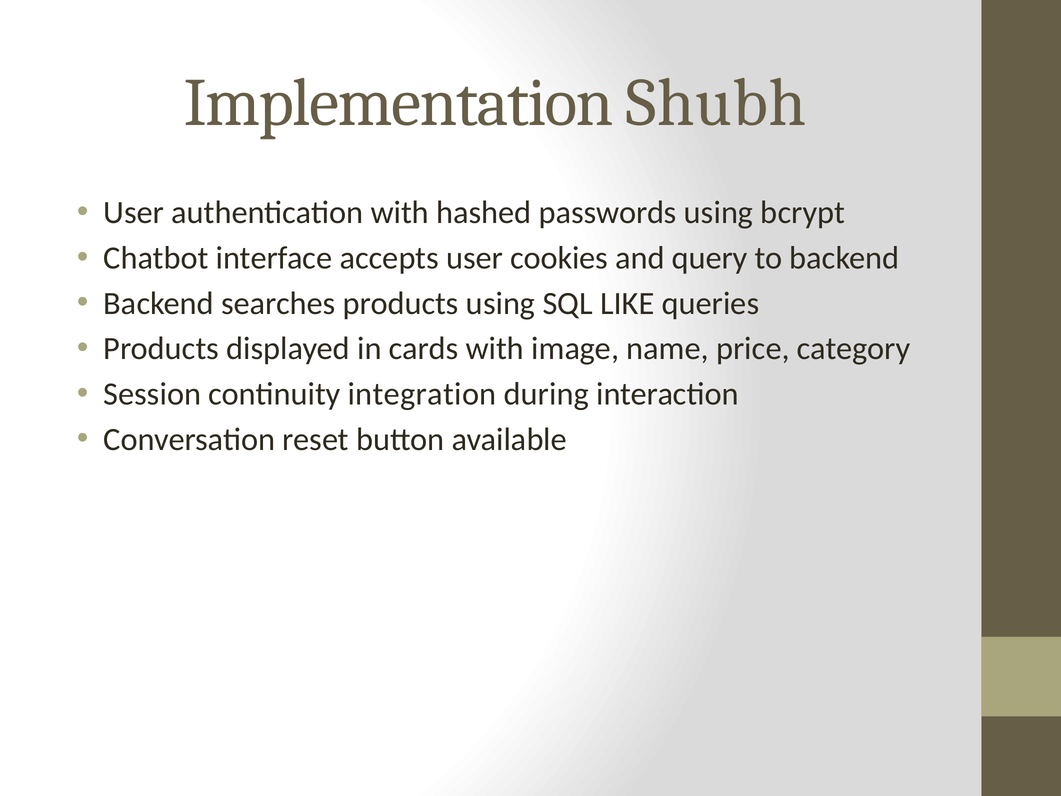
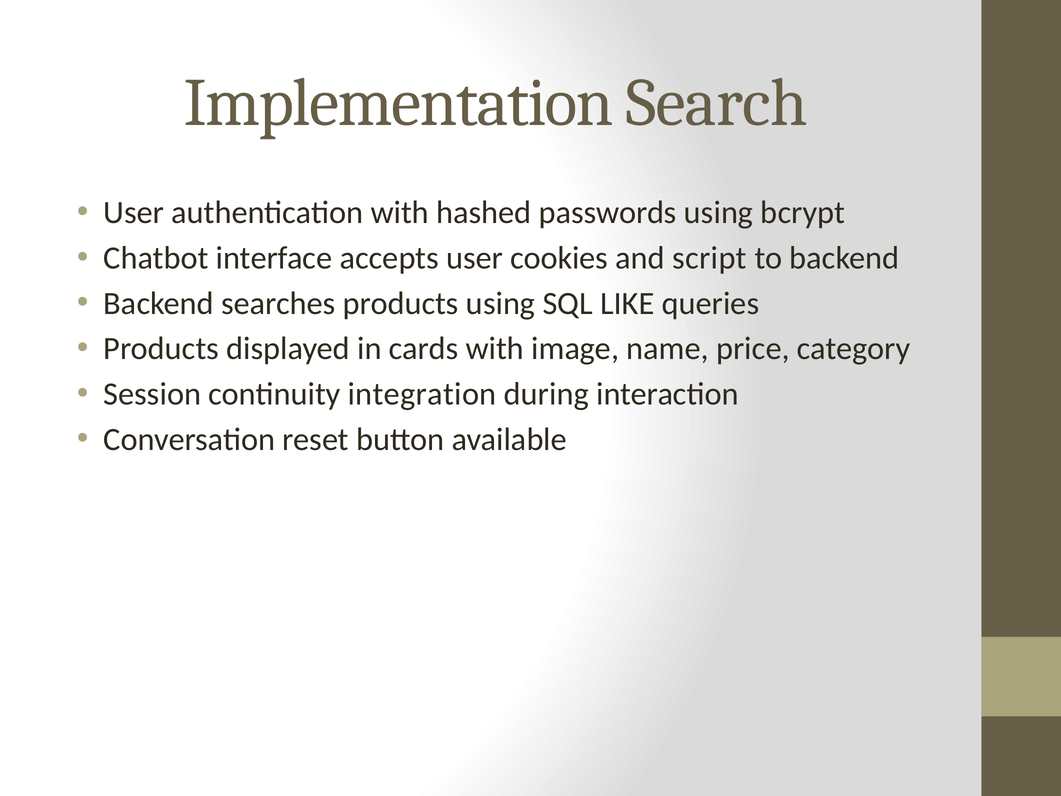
Shubh: Shubh -> Search (717, 103)
query: query -> script (710, 258)
